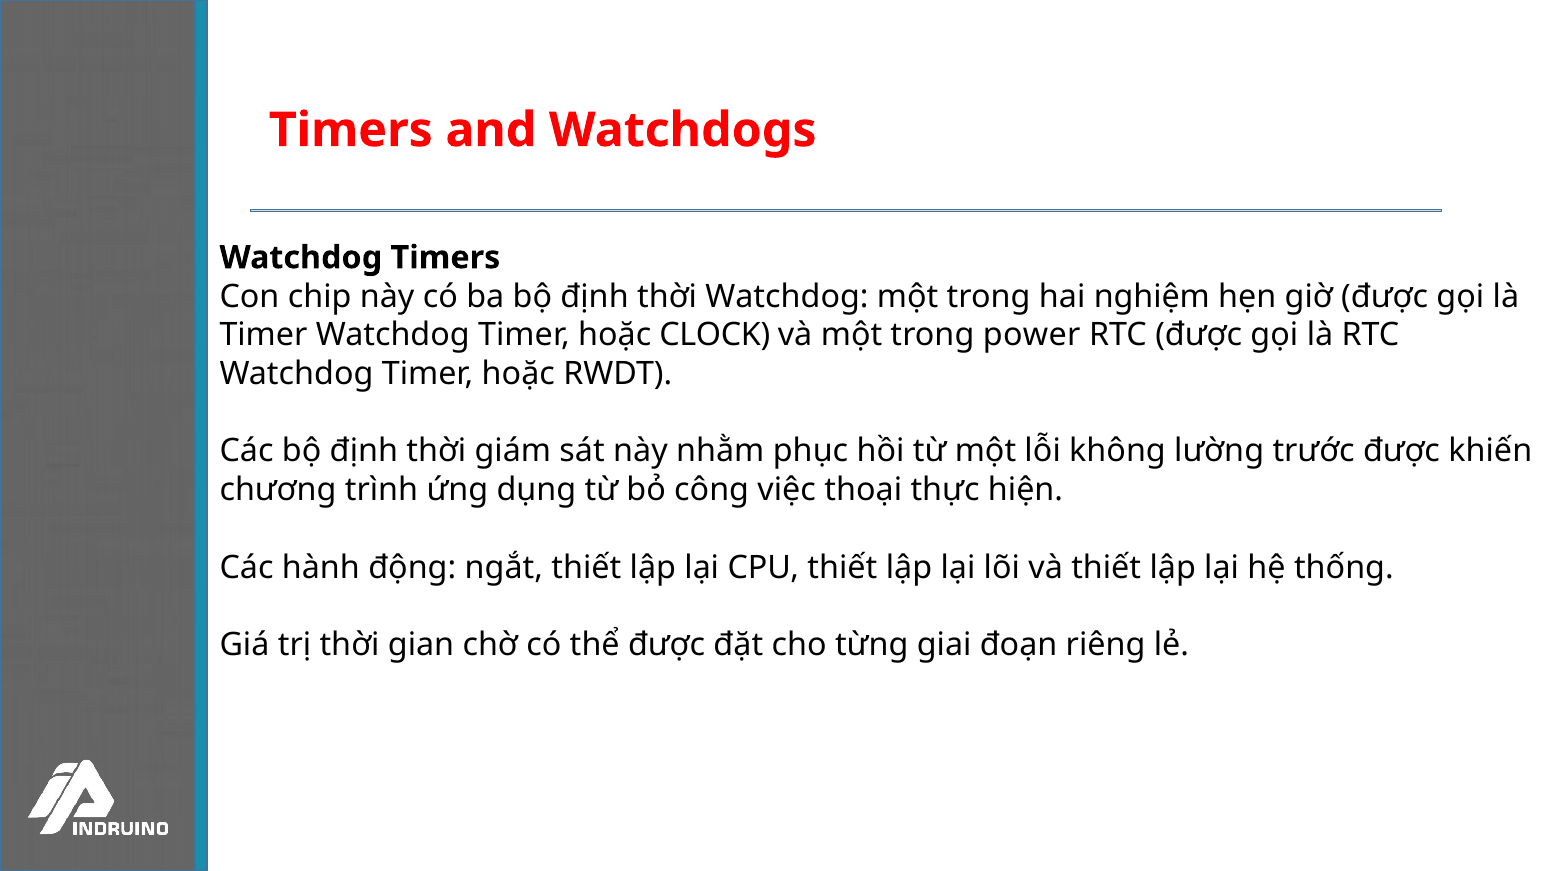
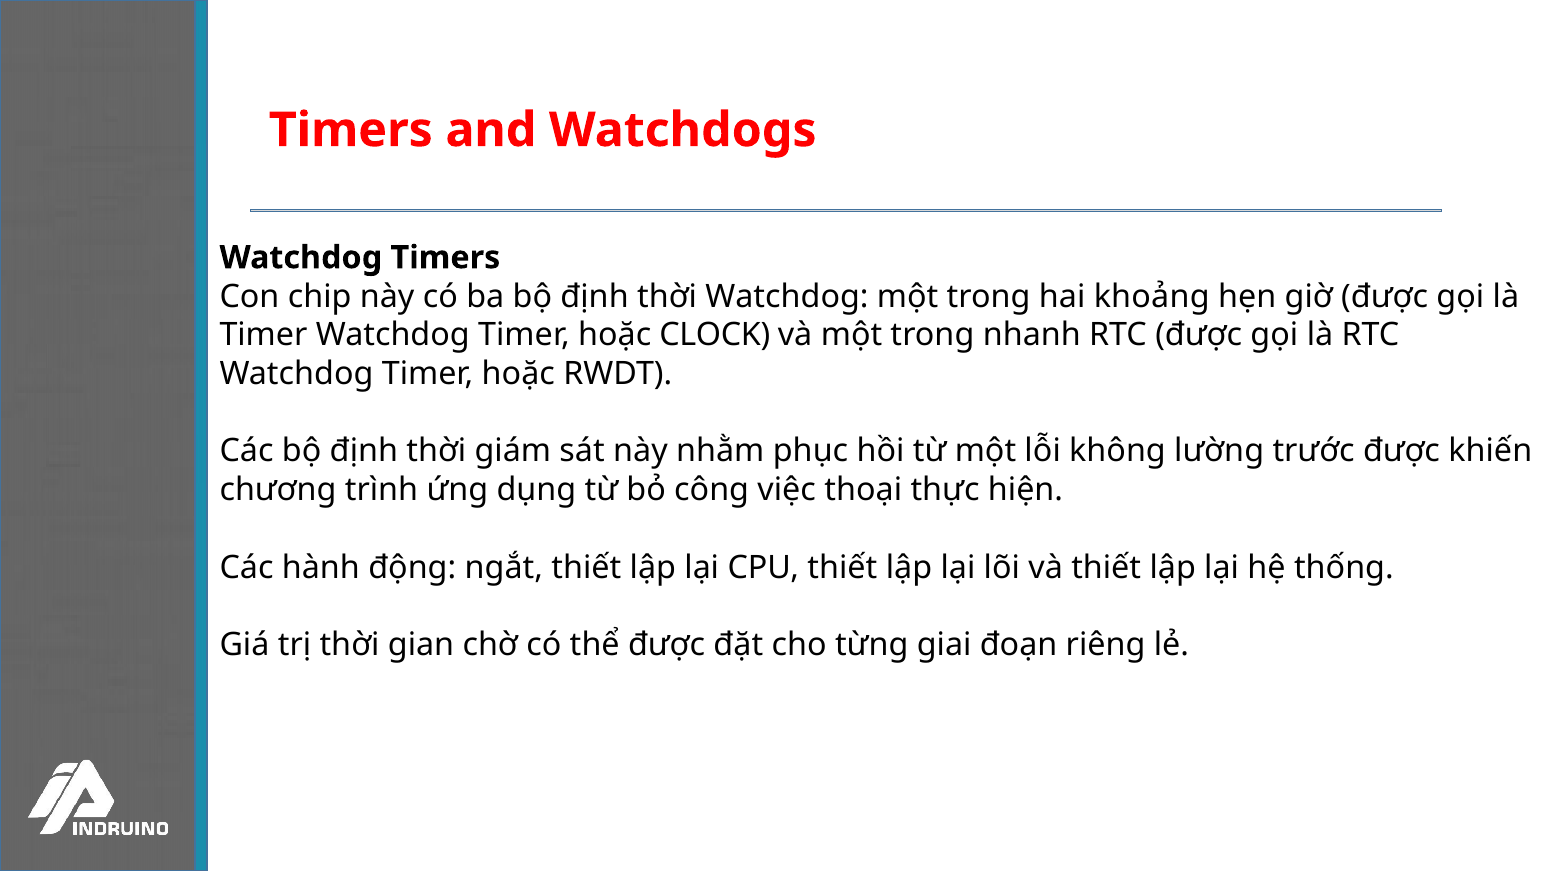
nghiệm: nghiệm -> khoảng (1152, 296)
power: power -> nhanh (1032, 335)
